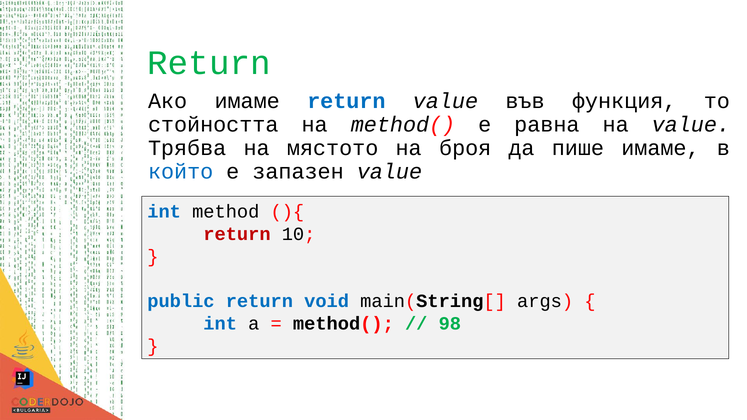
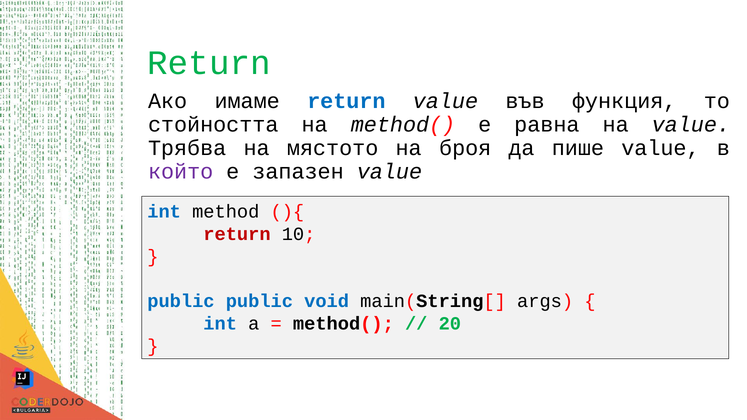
пише имаме: имаме -> value (660, 148)
който colour: blue -> purple (181, 172)
public return: return -> public (259, 301)
98: 98 -> 20 (450, 324)
